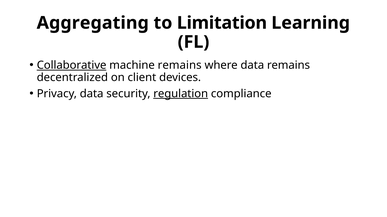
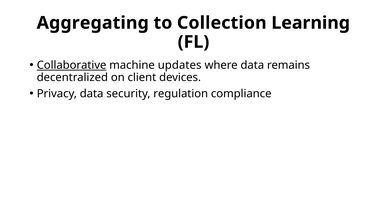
Limitation: Limitation -> Collection (222, 23)
machine remains: remains -> updates (180, 65)
regulation underline: present -> none (181, 94)
